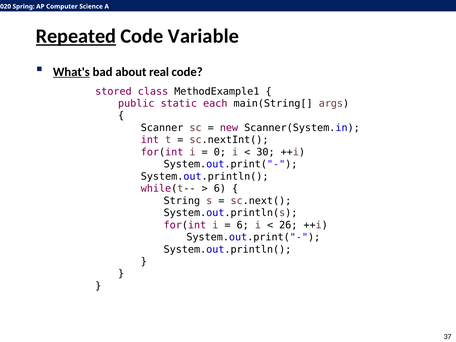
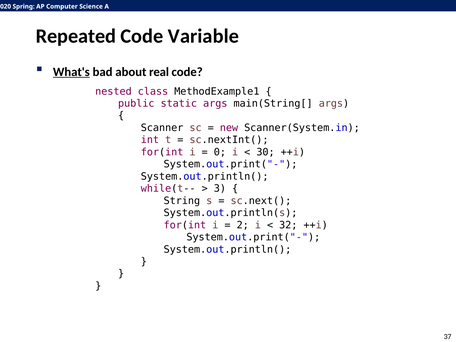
Repeated underline: present -> none (76, 36)
stored: stored -> nested (113, 91)
static each: each -> args (215, 103)
6: 6 -> 3 (220, 189)
6: 6 -> 2 (243, 225)
26: 26 -> 32 (288, 225)
